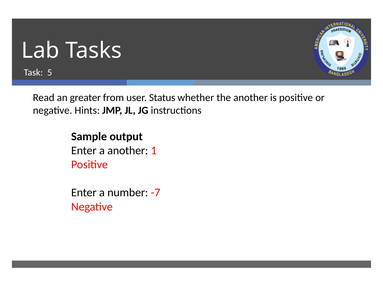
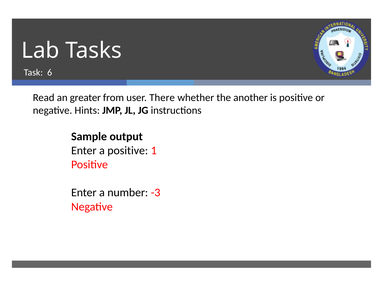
5: 5 -> 6 (50, 73)
Status: Status -> There (162, 98)
a another: another -> positive (128, 151)
-7: -7 -> -3 (156, 193)
